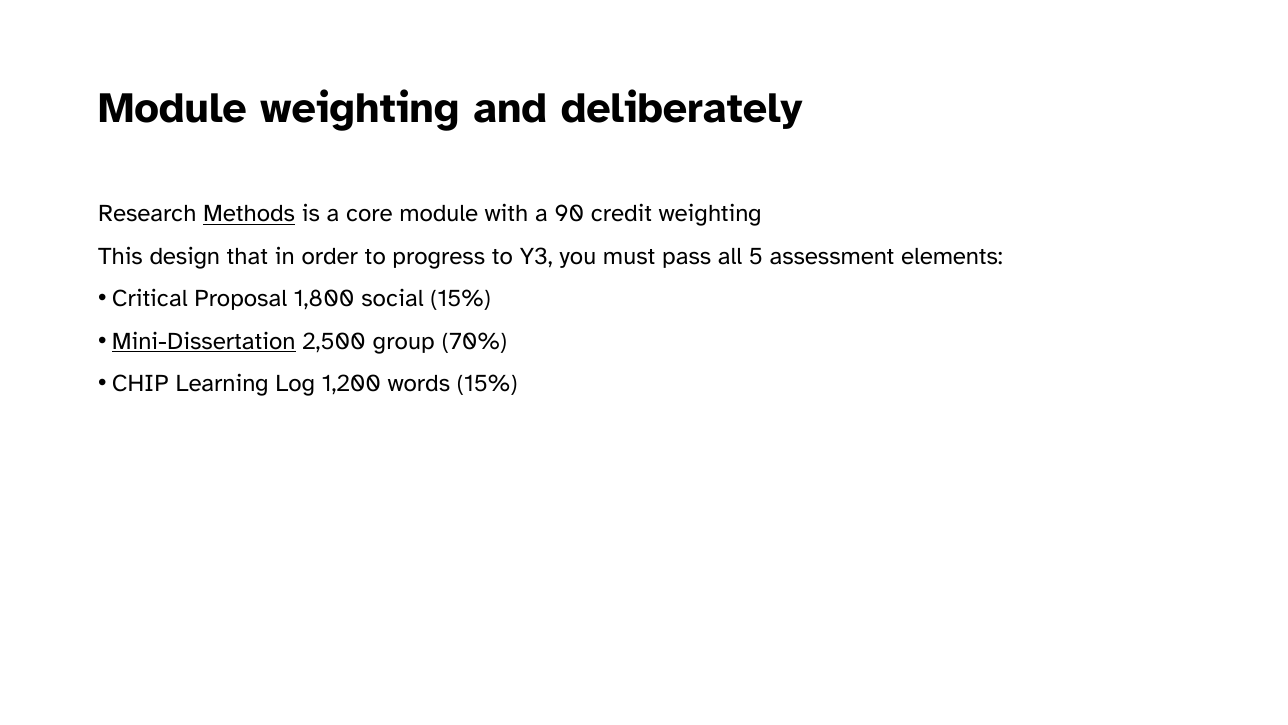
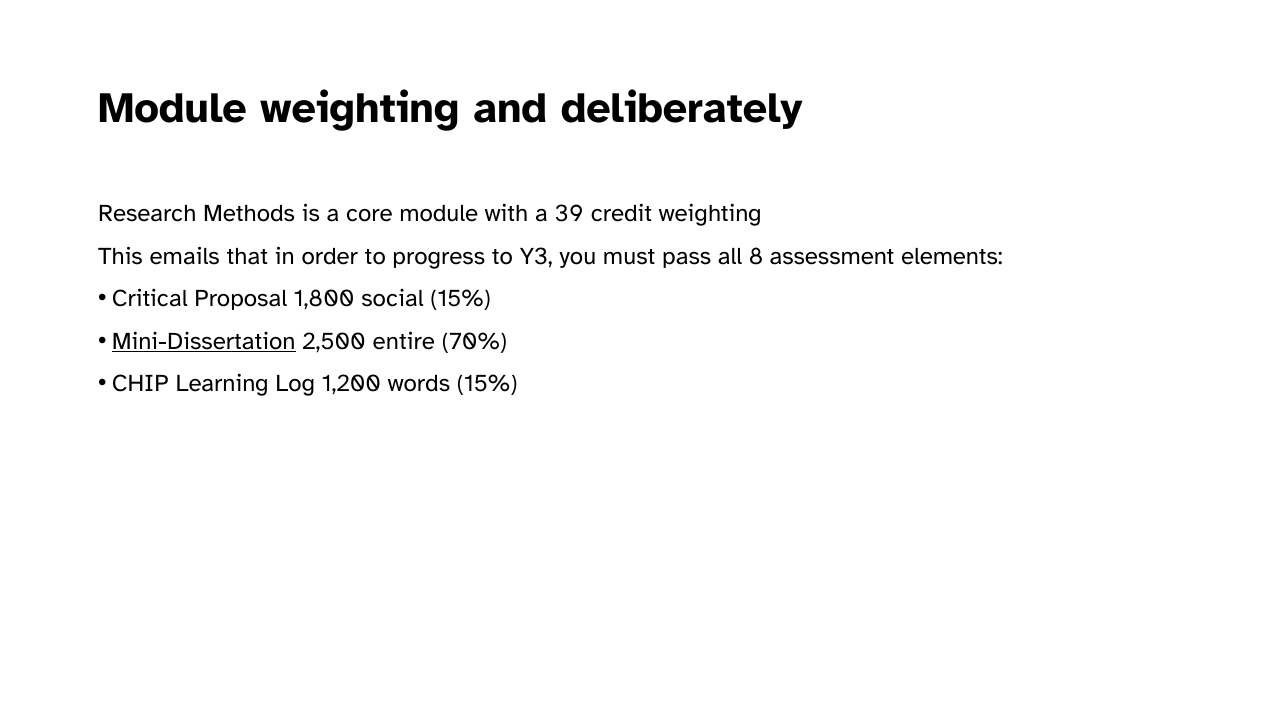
Methods underline: present -> none (249, 214)
90: 90 -> 39 (569, 214)
design: design -> emails (185, 256)
5: 5 -> 8 (756, 256)
group: group -> entire (404, 341)
